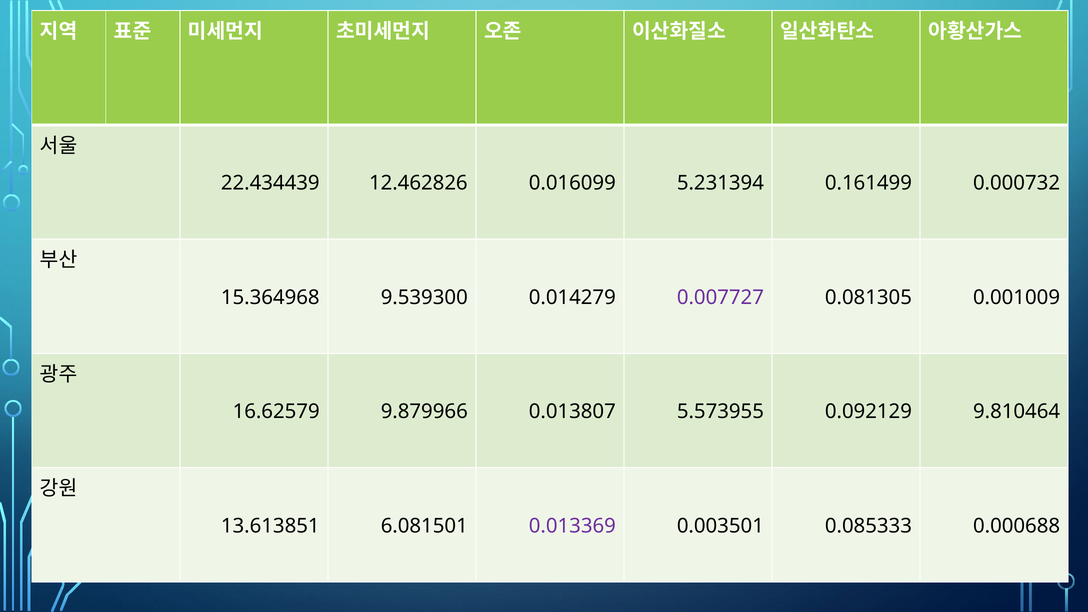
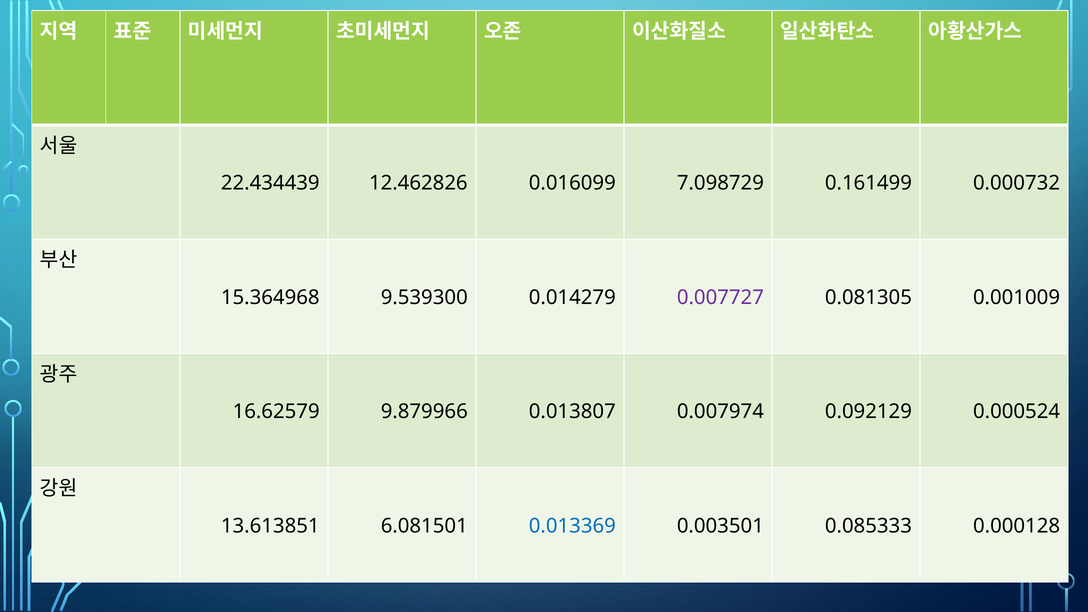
5.231394: 5.231394 -> 7.098729 (720, 183)
5.573955: 5.573955 -> 0.007974 (720, 412)
9.810464: 9.810464 -> 0.000524 (1017, 412)
0.013369 colour: purple -> blue (572, 526)
0.000688: 0.000688 -> 0.000128 (1017, 526)
